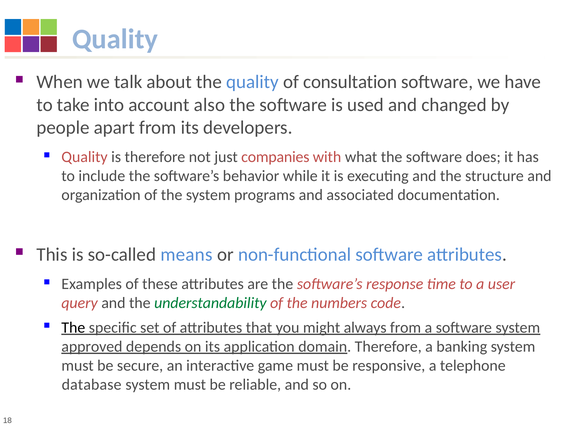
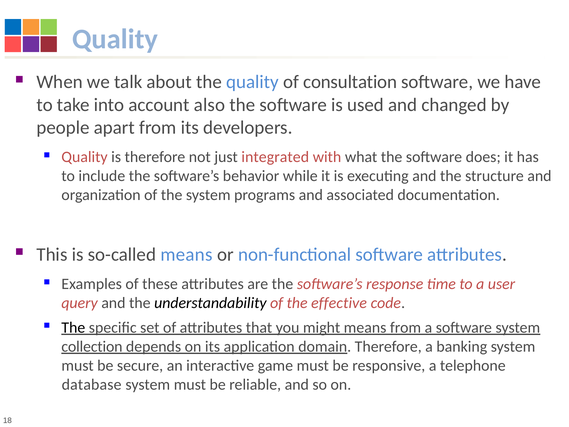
companies: companies -> integrated (275, 157)
understandability colour: green -> black (210, 303)
numbers: numbers -> effective (339, 303)
might always: always -> means (365, 327)
approved: approved -> collection (92, 346)
